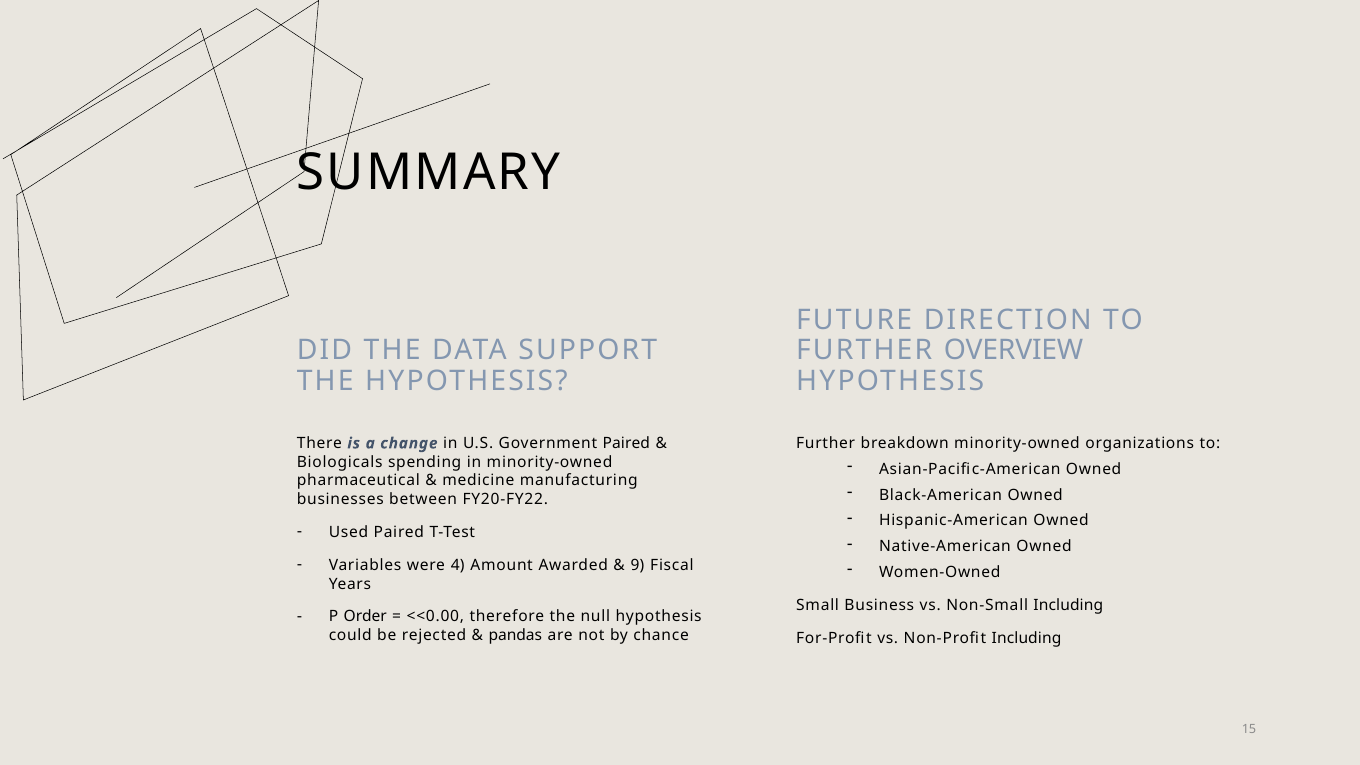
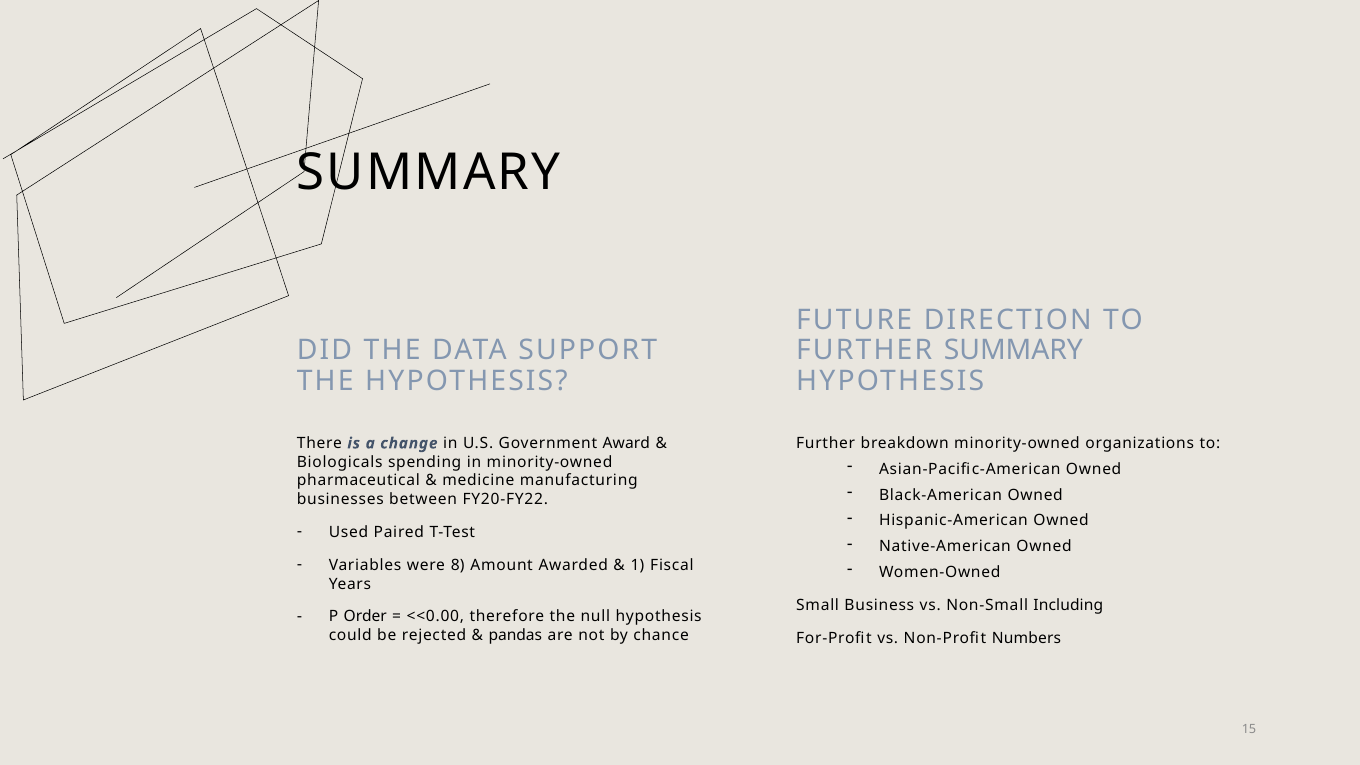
FURTHER OVERVIEW: OVERVIEW -> SUMMARY (1013, 350)
Government Paired: Paired -> Award (626, 443)
4: 4 -> 8 (458, 565)
9: 9 -> 1 (637, 565)
Non-Profit Including: Including -> Numbers (1027, 638)
